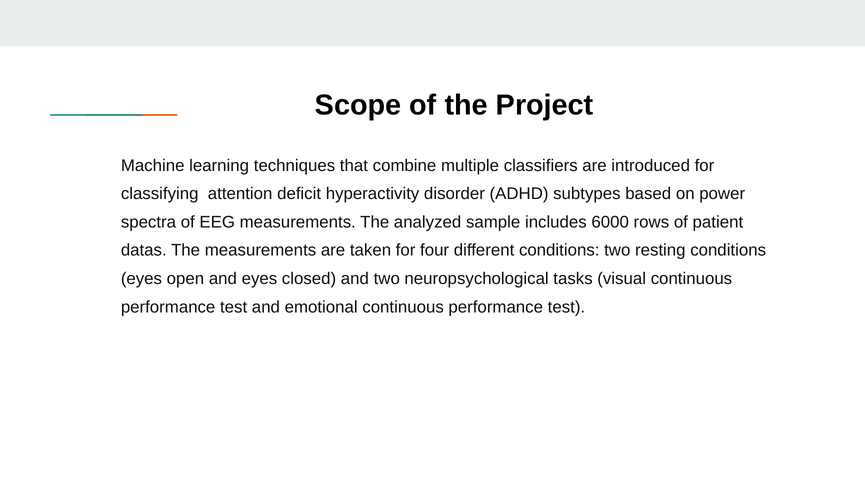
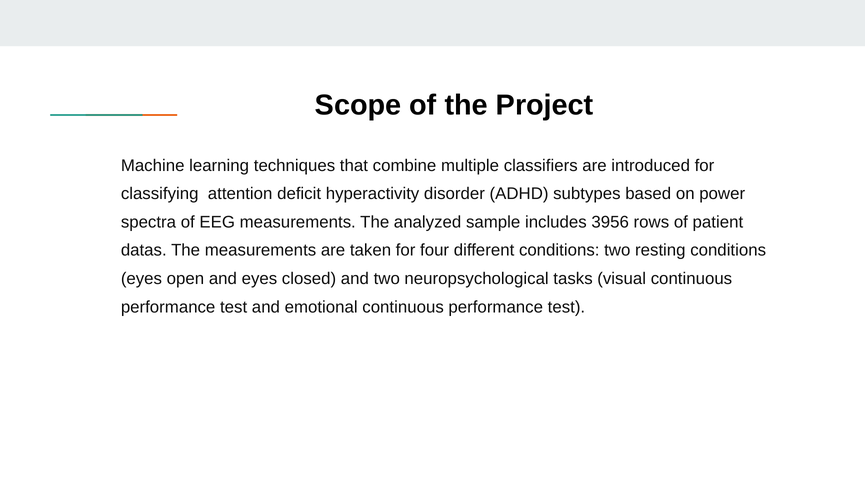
6000: 6000 -> 3956 (610, 222)
